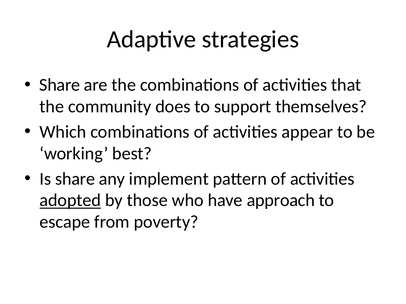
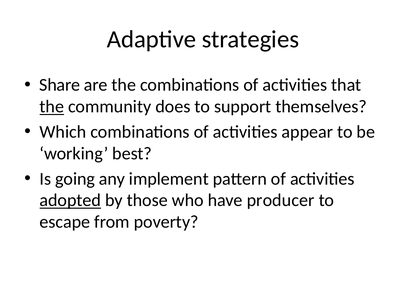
the underline: none -> present (52, 107)
Is share: share -> going (75, 179)
approach: approach -> producer (281, 201)
